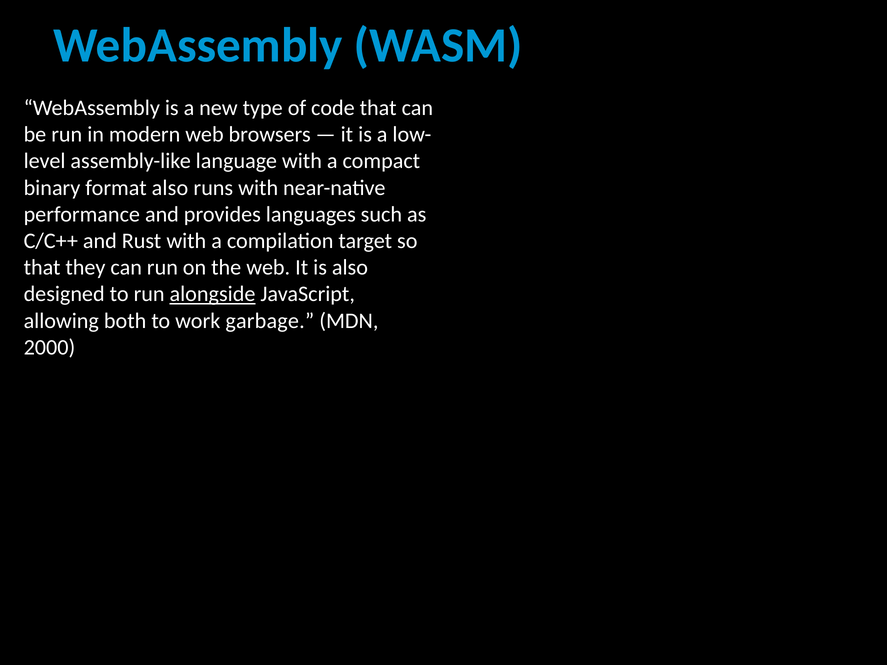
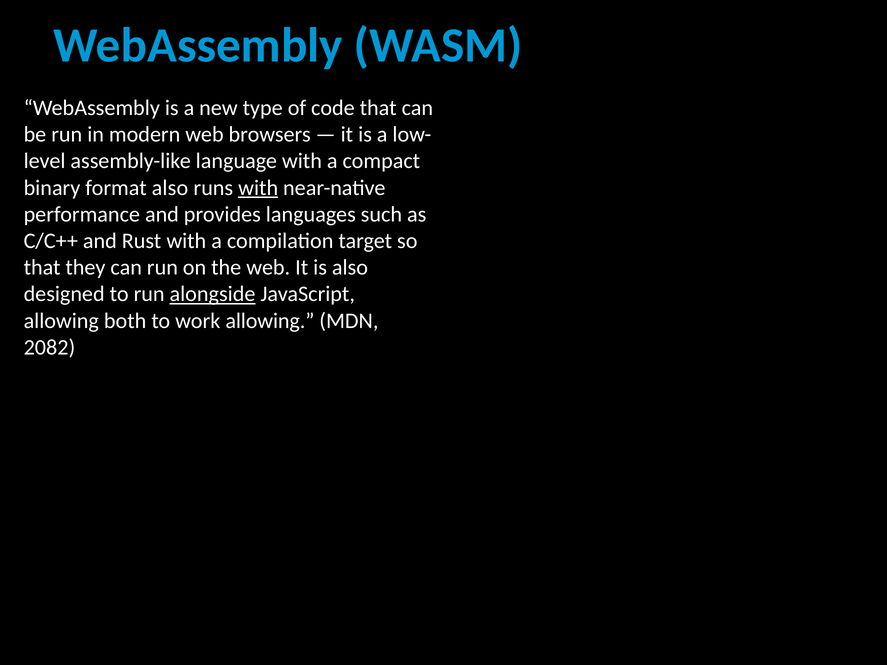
with underline: none -> present (258, 188)
work garbage: garbage -> allowing (270, 321)
2000: 2000 -> 2082 (49, 347)
